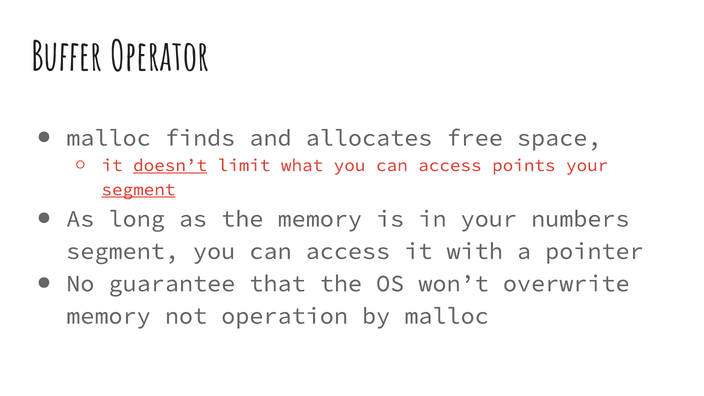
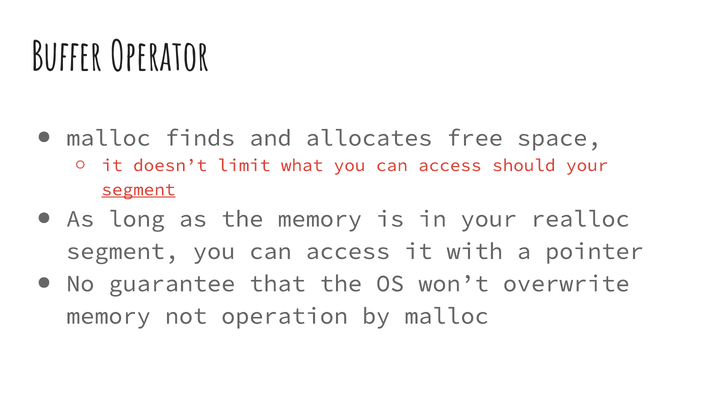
doesn’t underline: present -> none (170, 165)
points: points -> should (524, 165)
numbers: numbers -> realloc (580, 219)
